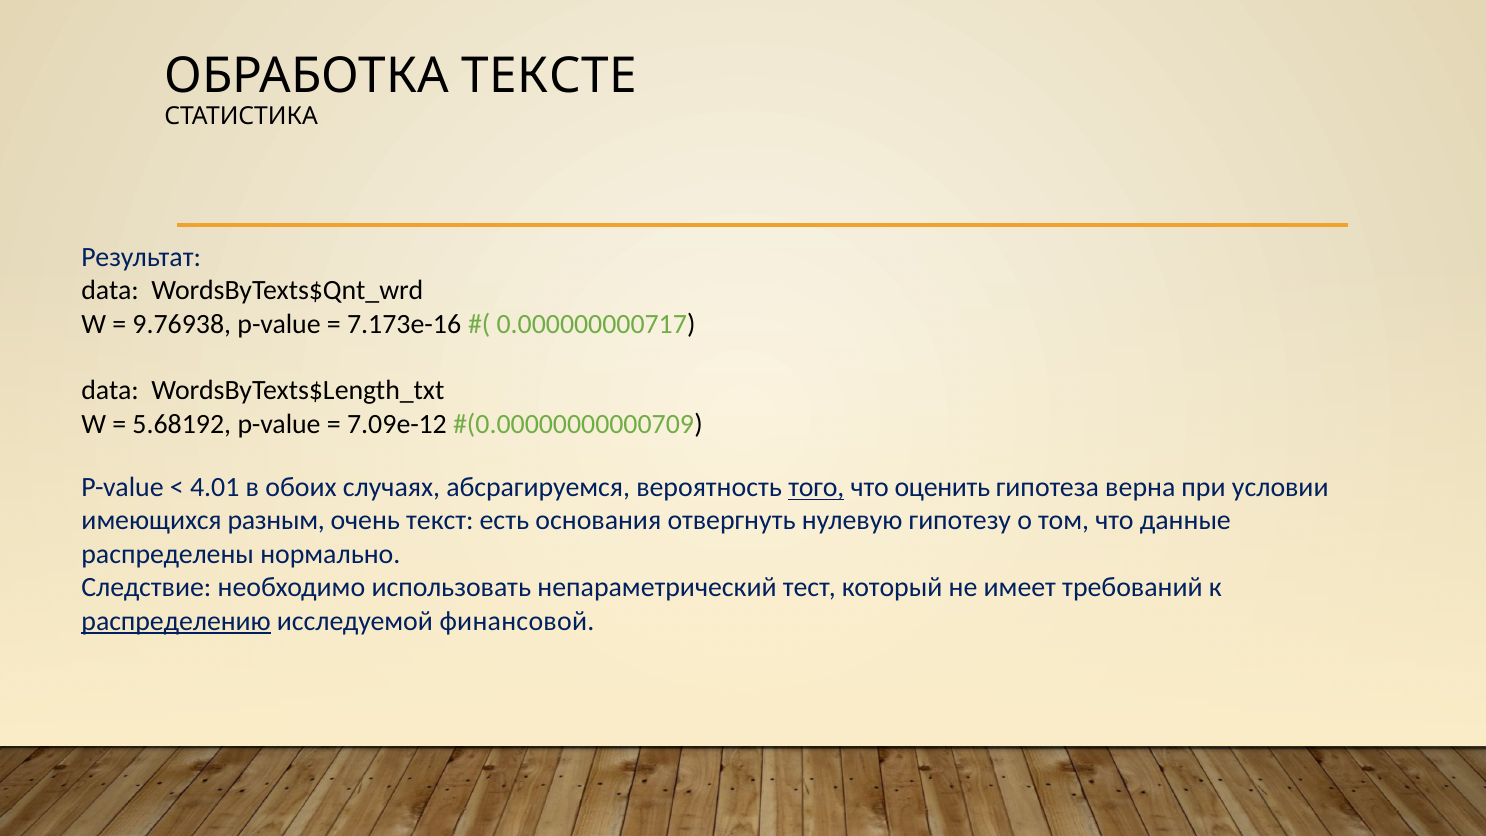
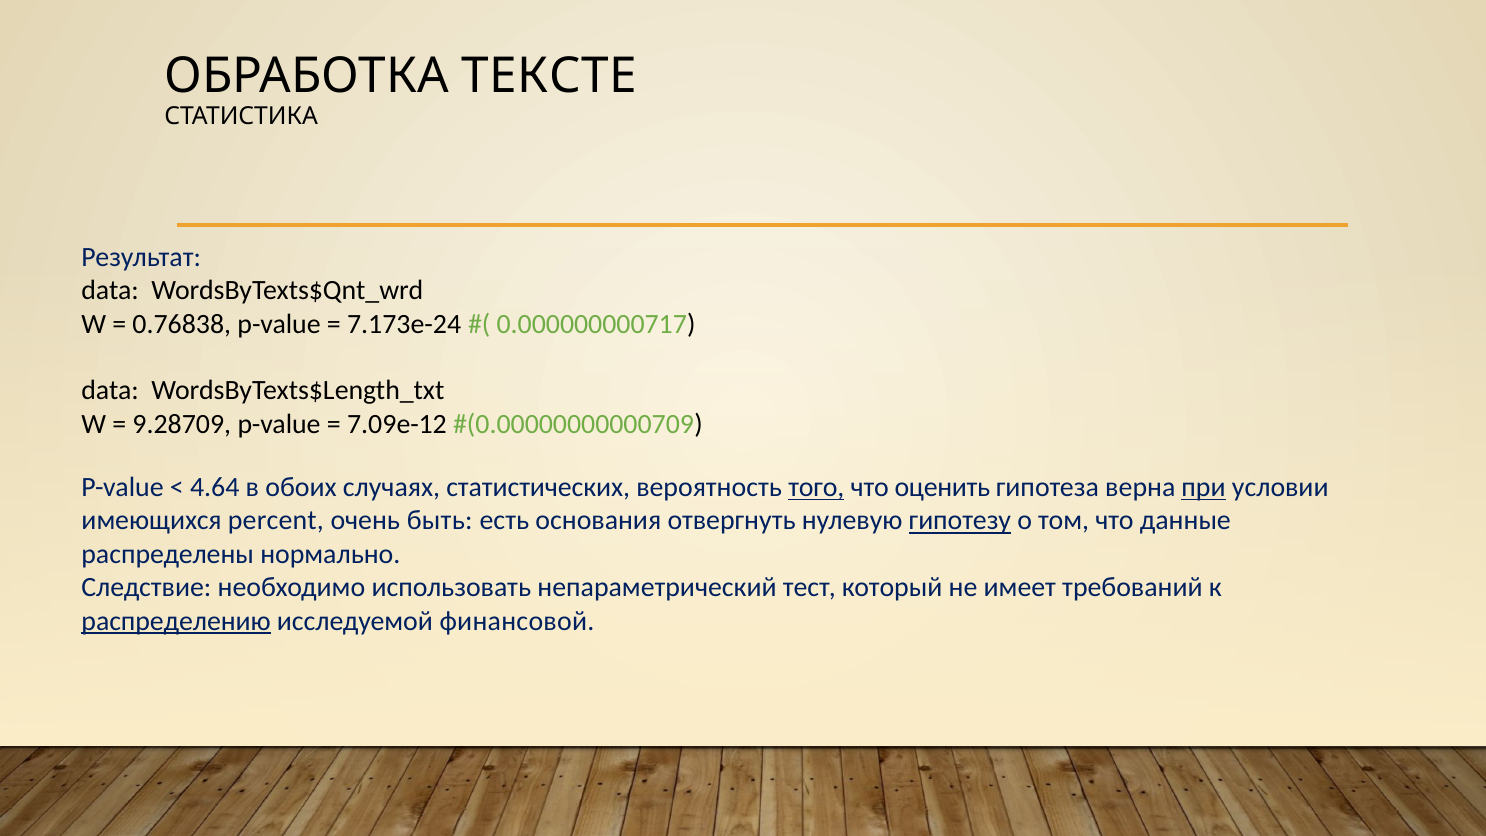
9.76938: 9.76938 -> 0.76838 (182, 324)
7.173e-16: 7.173e-16 -> 7.173e-24 (404, 324)
5.68192: 5.68192 -> 9.28709 (182, 424)
4.01: 4.01 -> 4.64 (215, 487)
абсрагируемся: абсрагируемся -> статистических (538, 487)
при underline: none -> present (1204, 487)
разным: разным -> percent (276, 521)
текст: текст -> быть (440, 521)
гипотезу underline: none -> present (960, 521)
